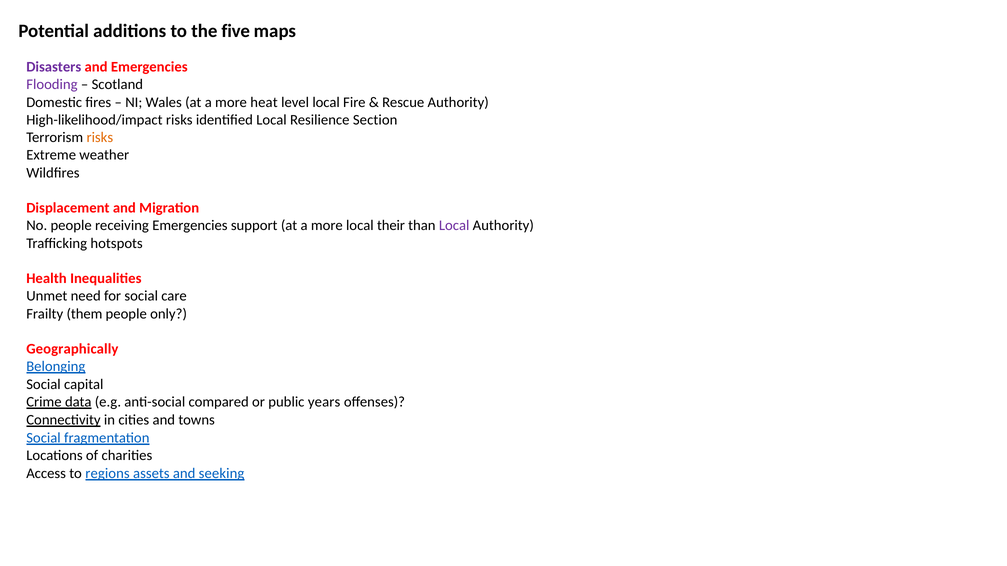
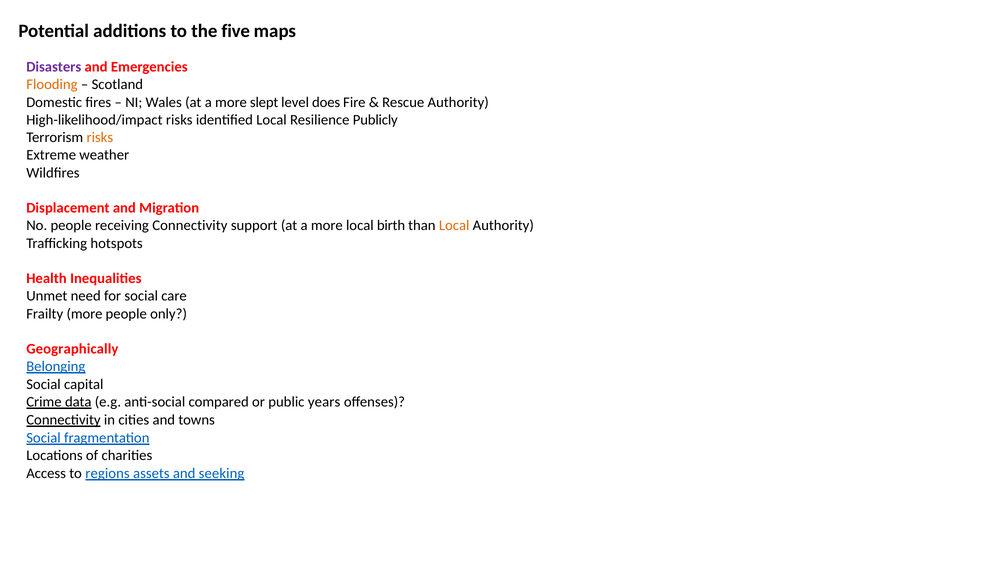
Flooding colour: purple -> orange (52, 85)
heat: heat -> slept (264, 102)
level local: local -> does (326, 102)
Section: Section -> Publicly (375, 120)
receiving Emergencies: Emergencies -> Connectivity (190, 226)
their: their -> birth (391, 226)
Local colour: purple -> orange (454, 226)
Frailty them: them -> more (84, 314)
